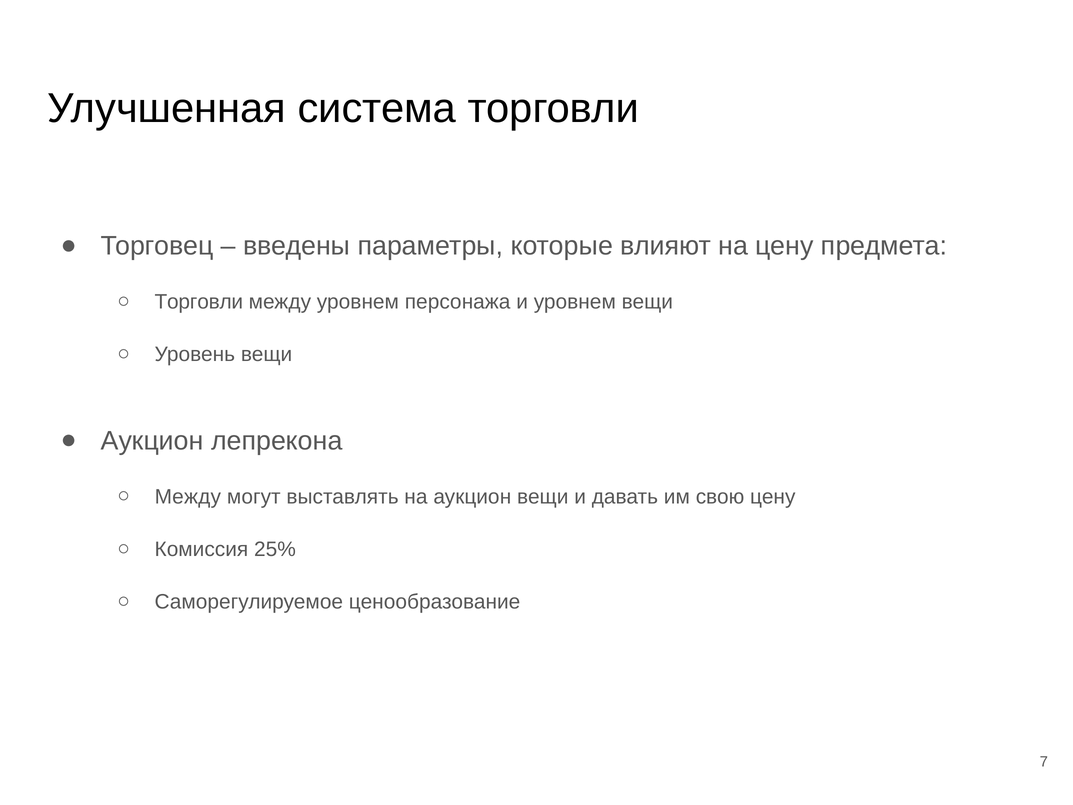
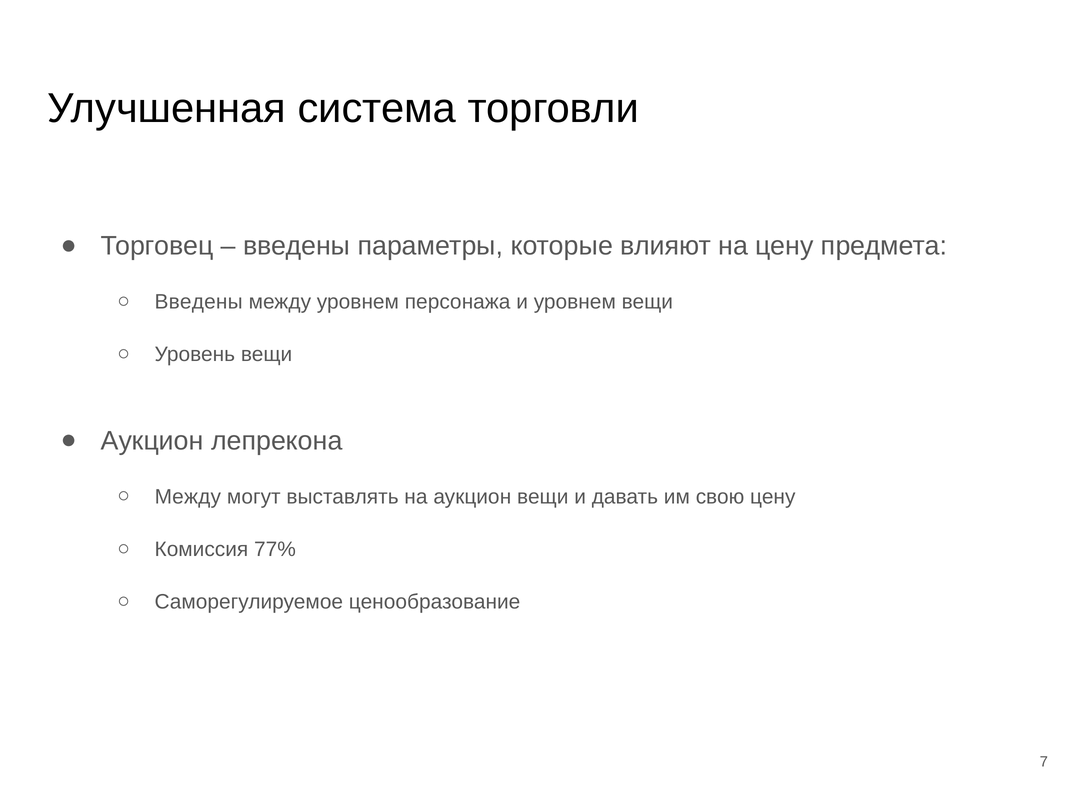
Торговли: Торговли -> Введены (199, 302)
25%: 25% -> 77% (275, 549)
